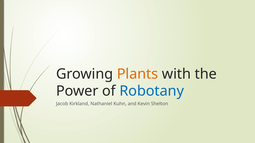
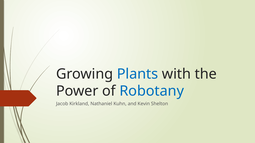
Plants colour: orange -> blue (138, 74)
